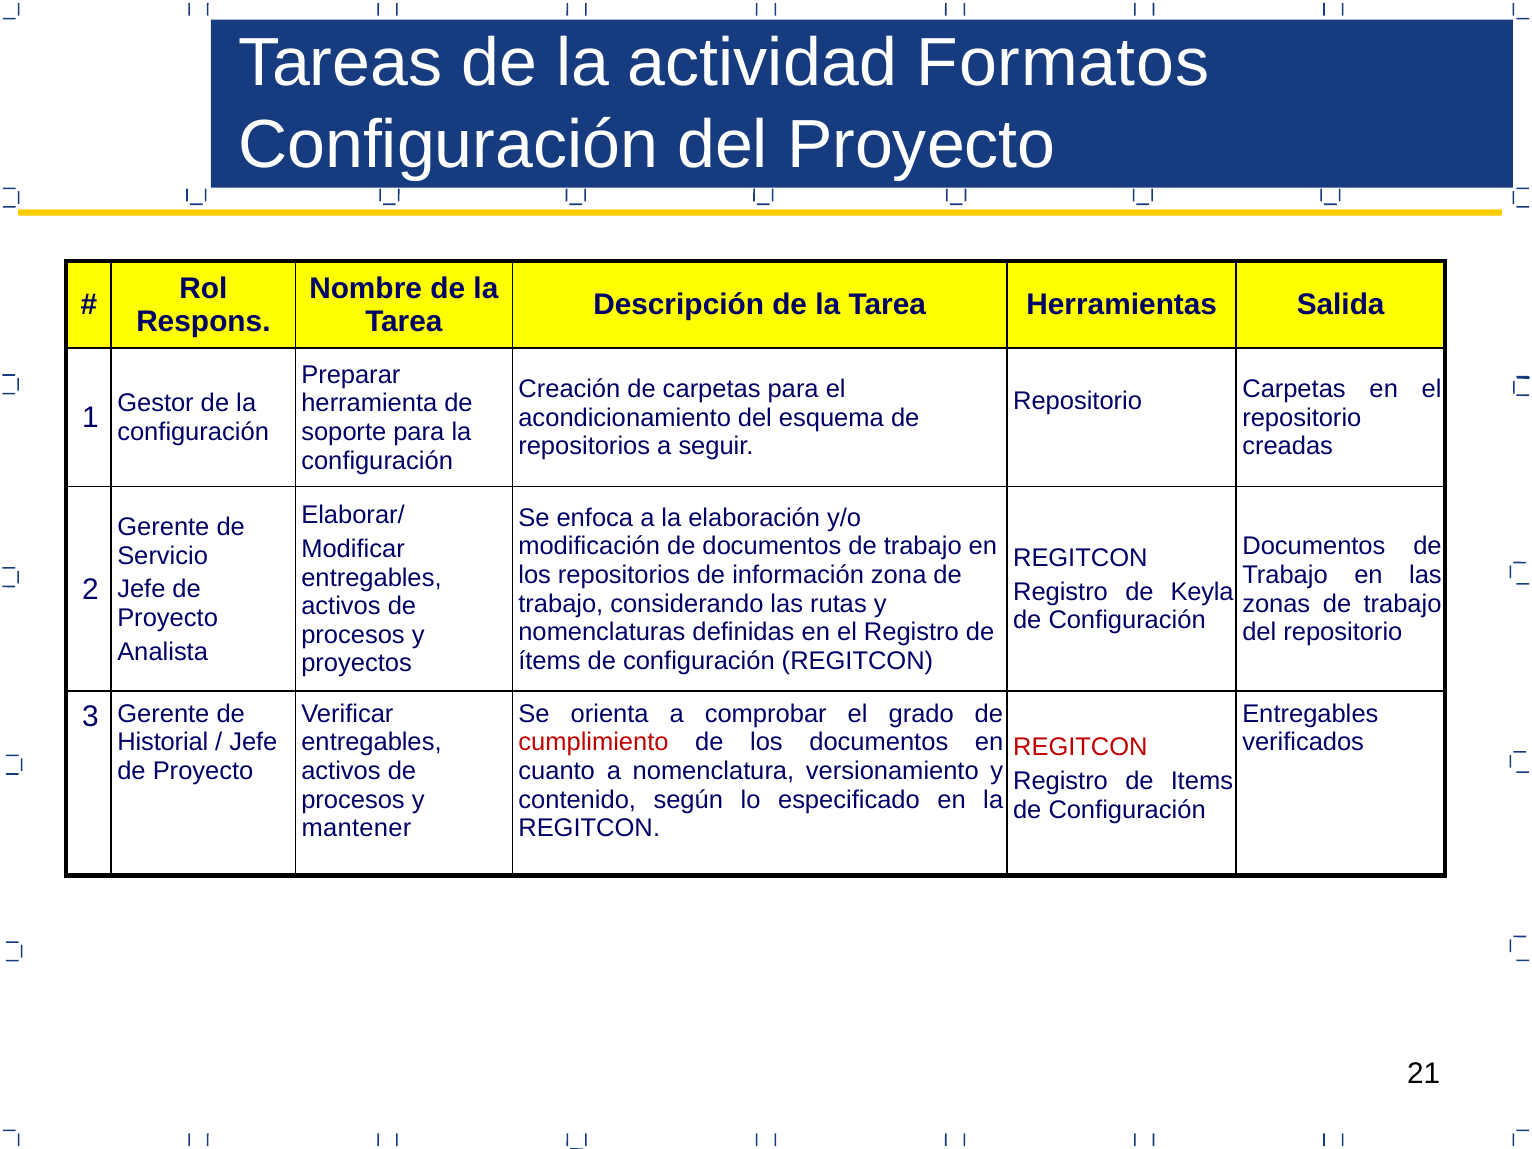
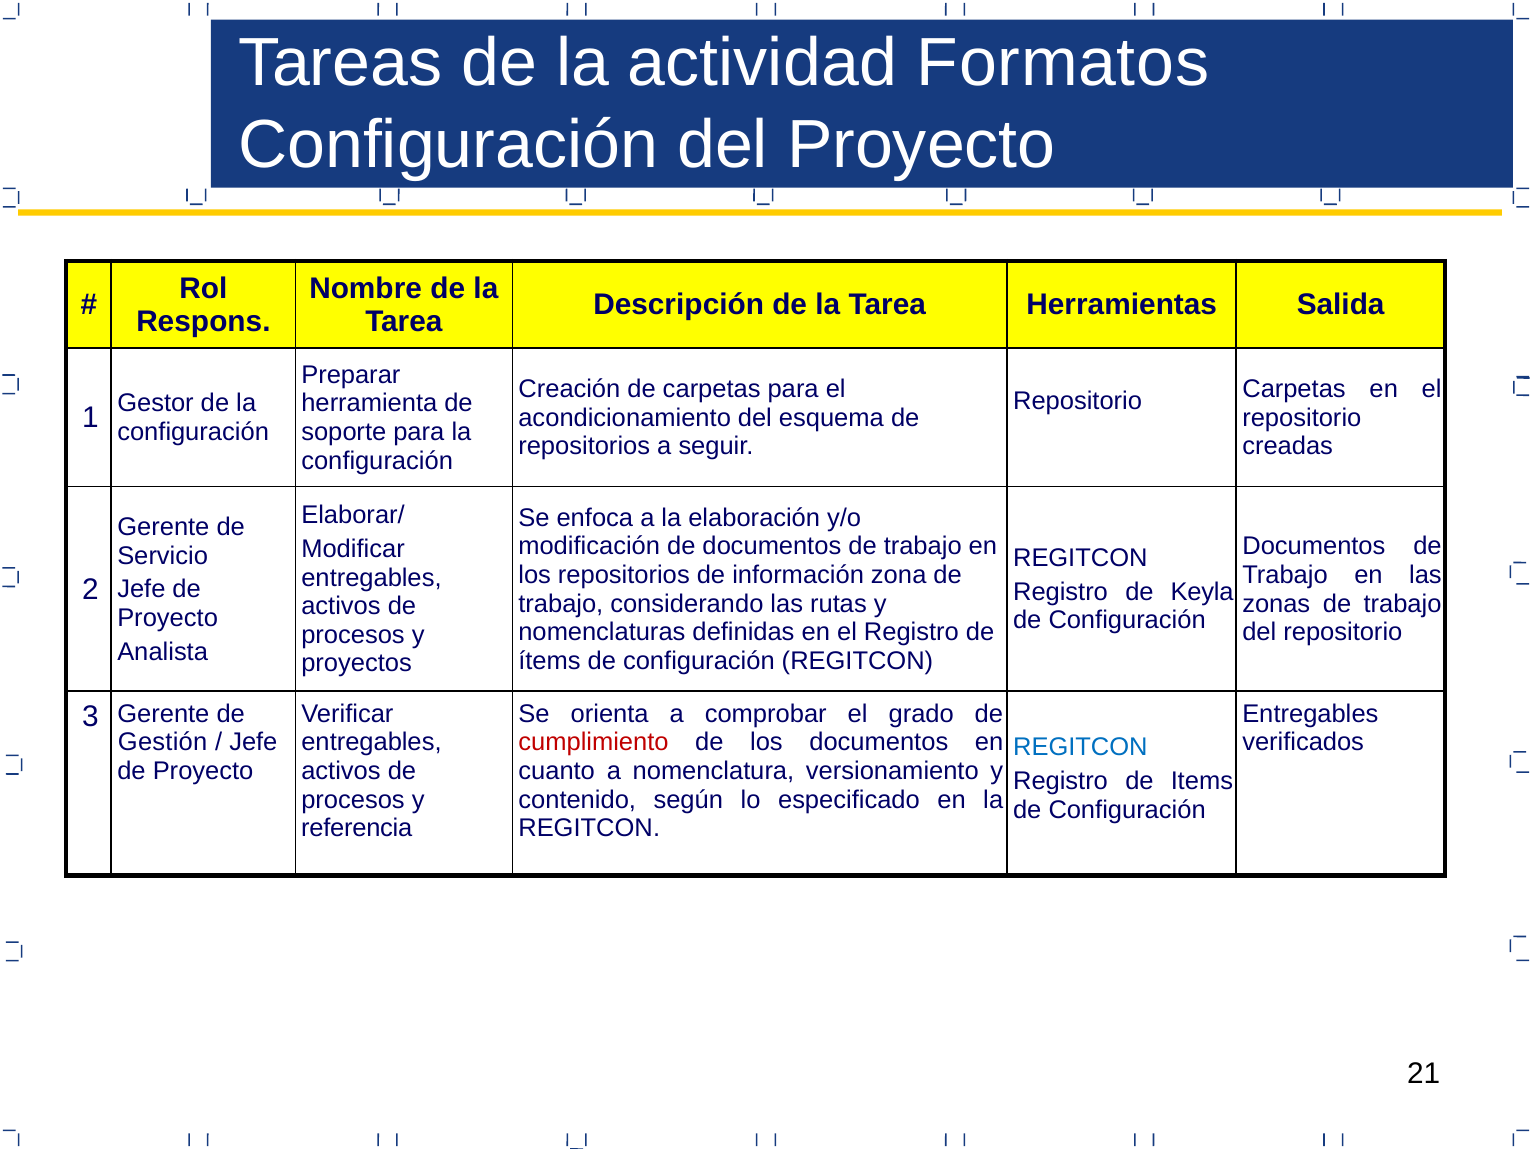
Historial: Historial -> Gestión (163, 742)
REGITCON colour: red -> blue (1080, 748)
mantener: mantener -> referencia (357, 828)
